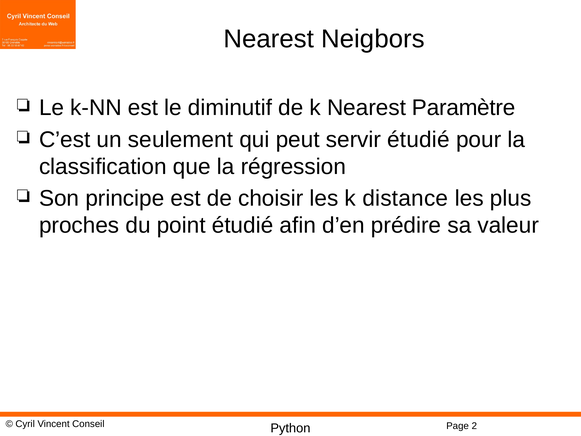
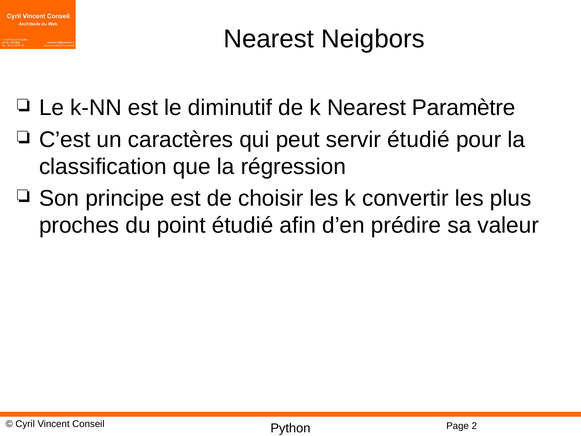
seulement: seulement -> caractères (181, 139)
distance: distance -> convertir (405, 198)
